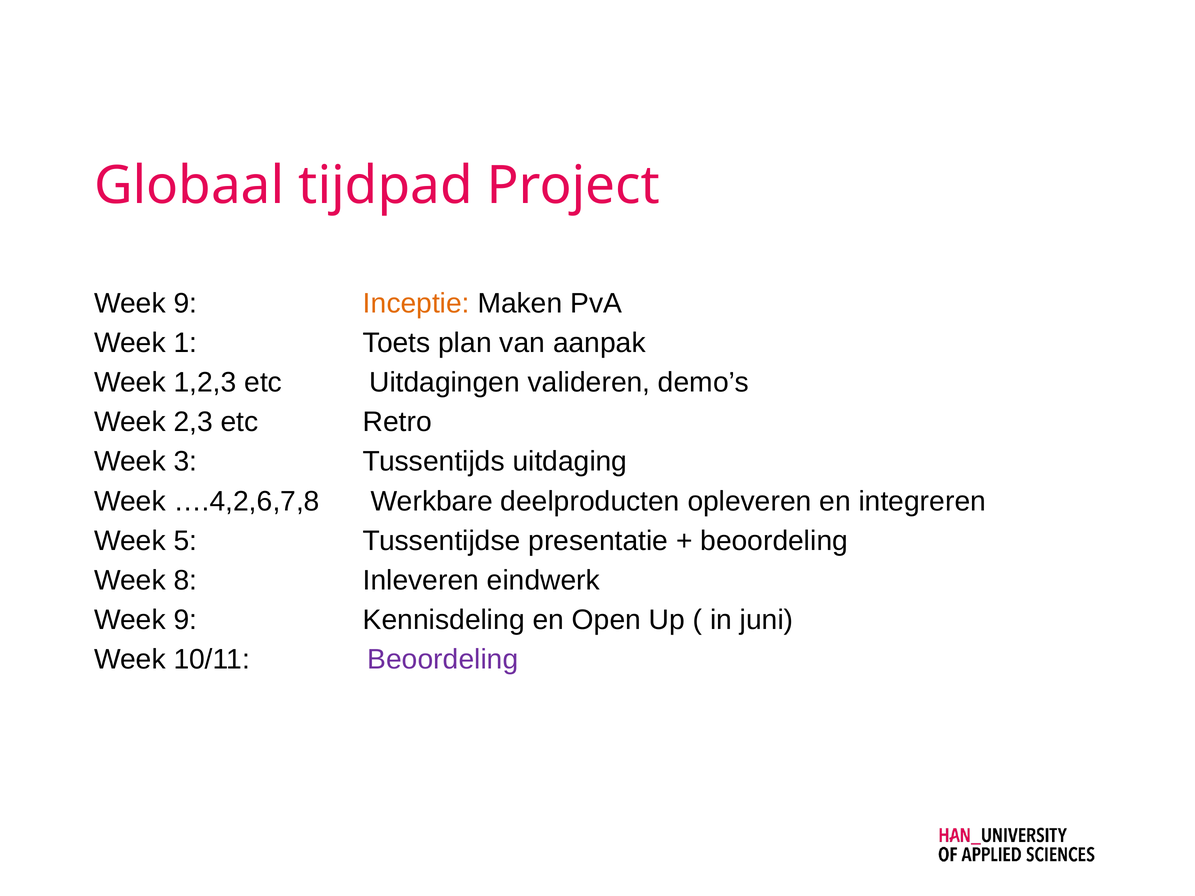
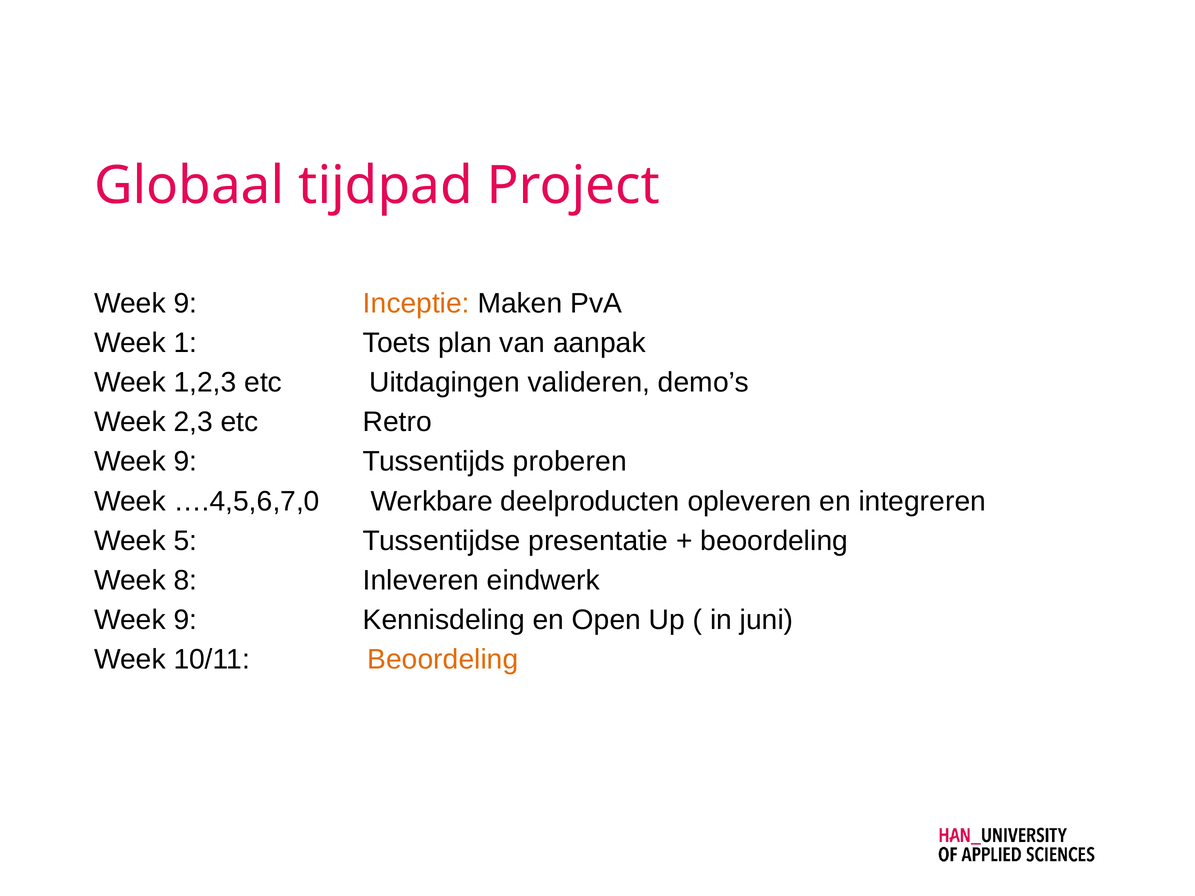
3: 3 -> 9 (185, 462)
uitdaging: uitdaging -> proberen (570, 462)
….4,2,6,7,8: ….4,2,6,7,8 -> ….4,5,6,7,0 (247, 501)
Beoordeling colour: purple -> orange (443, 660)
